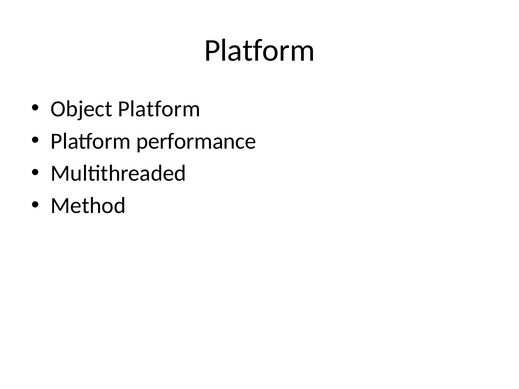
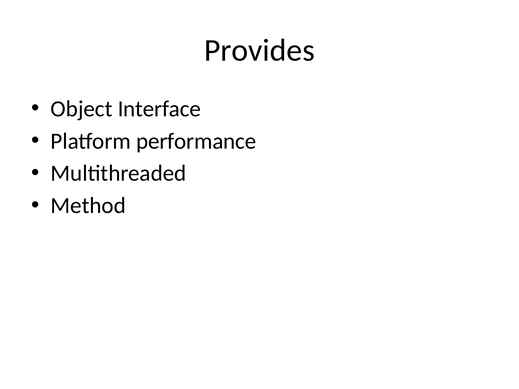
Platform: Platform -> Provides (259, 50)
Object Platform: Platform -> Interface (159, 109)
